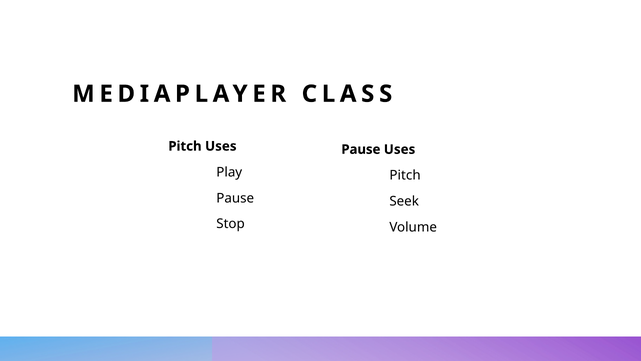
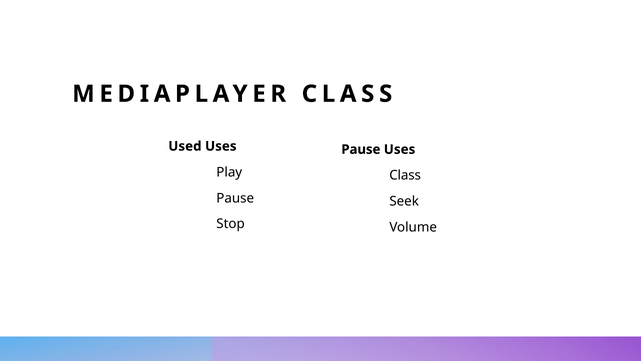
Pitch: Pitch -> Used (185, 146)
Pitch: Pitch -> Class (405, 175)
